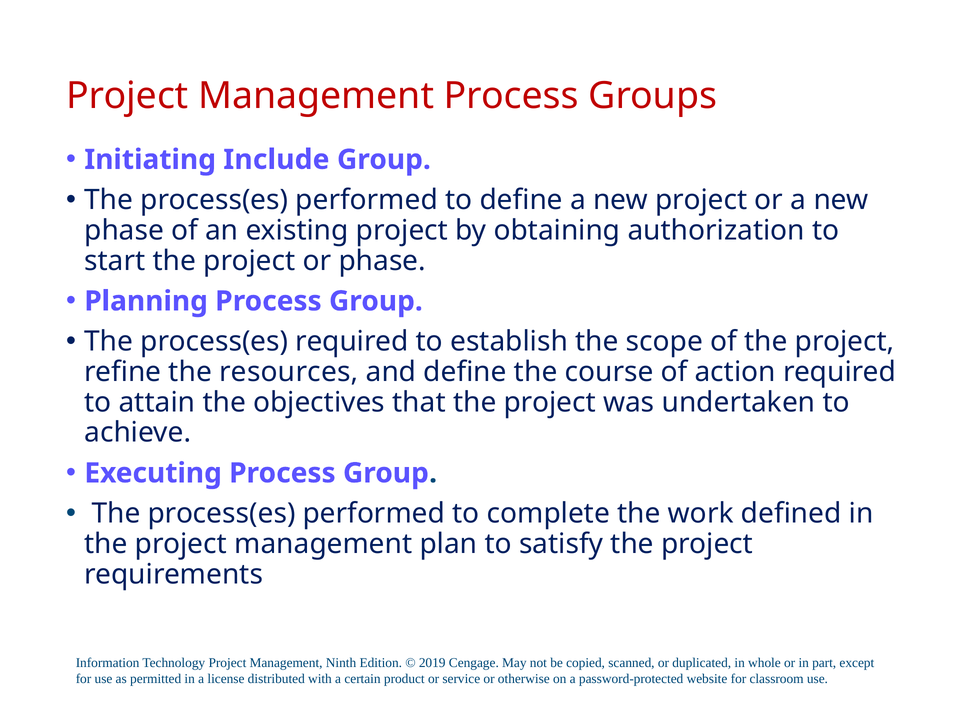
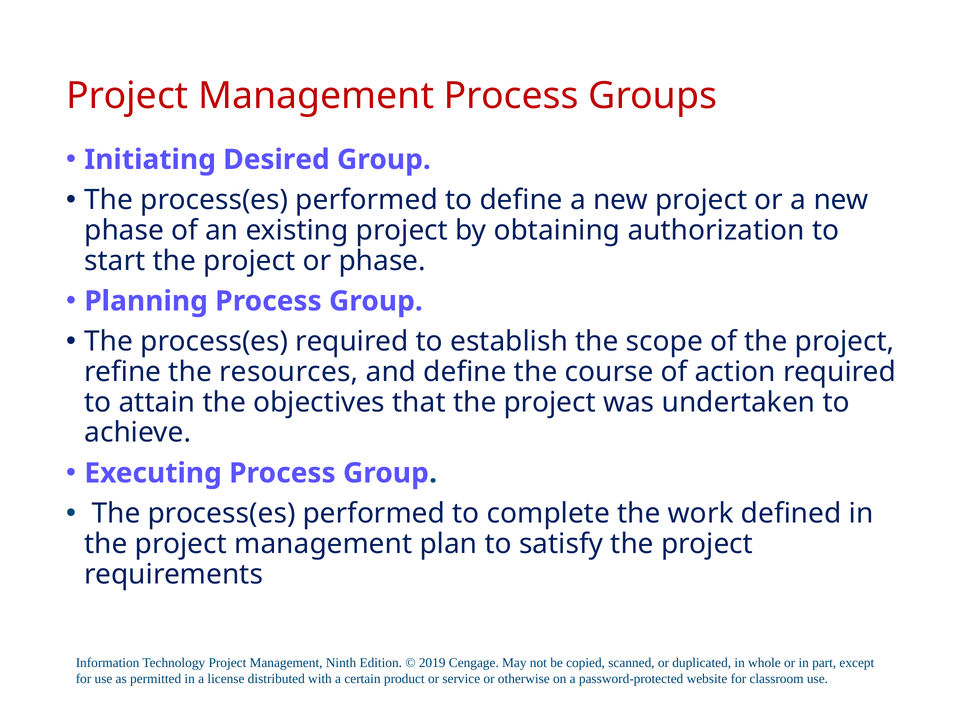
Include: Include -> Desired (276, 160)
